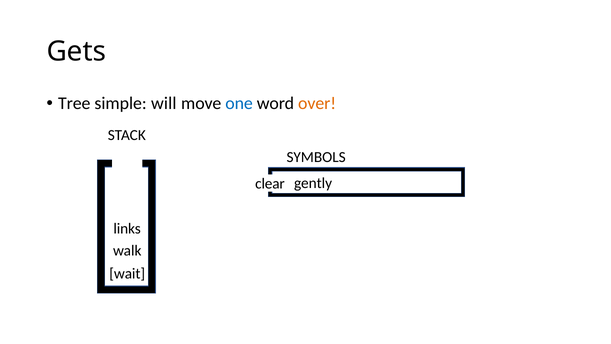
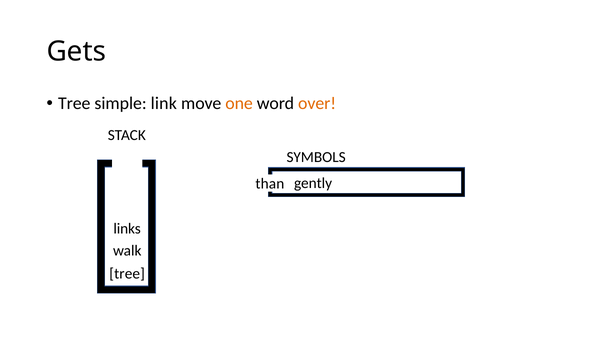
will: will -> link (164, 103)
one colour: blue -> orange (239, 103)
clear: clear -> than (270, 184)
wait: wait -> tree (127, 274)
